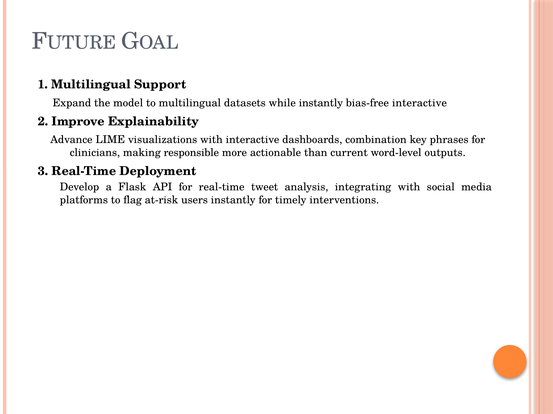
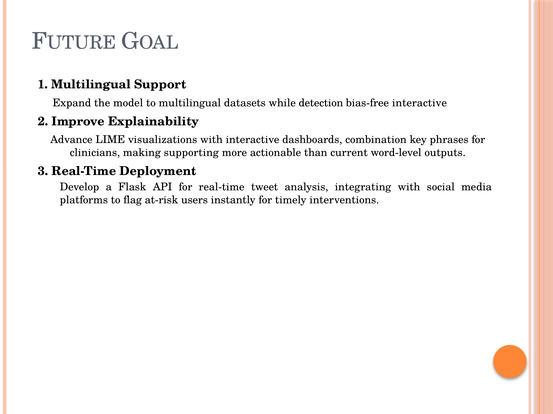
while instantly: instantly -> detection (321, 103)
responsible: responsible -> supporting (191, 153)
